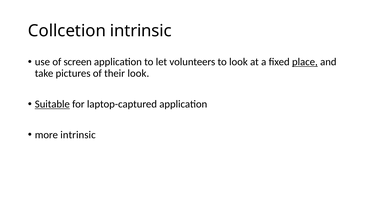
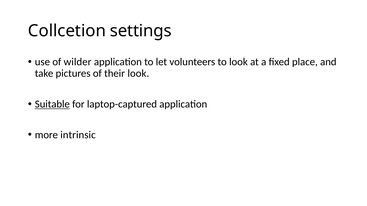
Collcetion intrinsic: intrinsic -> settings (141, 31)
screen: screen -> wilder (78, 62)
place underline: present -> none (305, 62)
